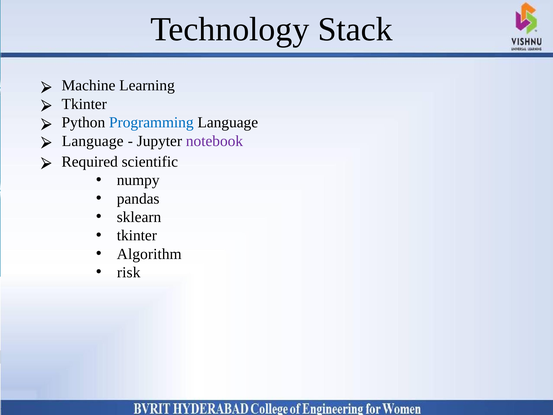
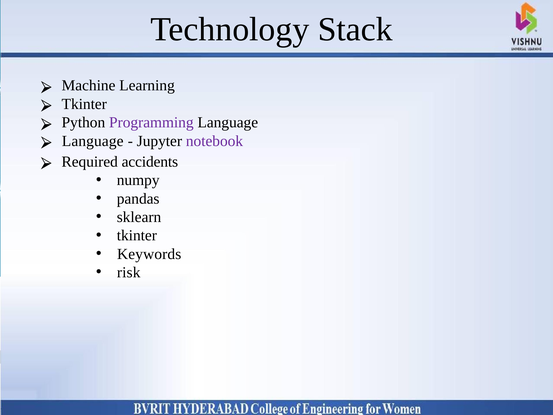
Programming colour: blue -> purple (151, 122)
scientific: scientific -> accidents (150, 162)
Algorithm: Algorithm -> Keywords (149, 254)
